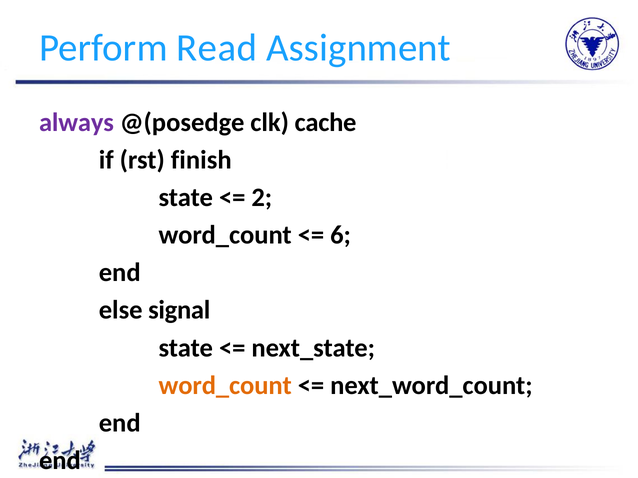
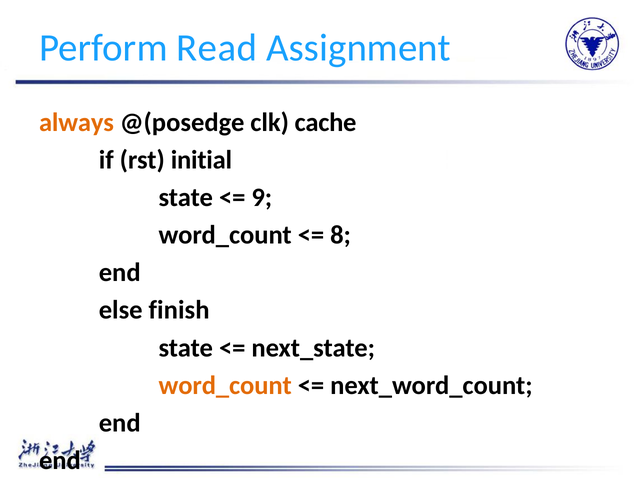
always colour: purple -> orange (76, 123)
finish: finish -> initial (201, 160)
2: 2 -> 9 (262, 198)
6: 6 -> 8 (341, 235)
signal: signal -> finish (179, 311)
